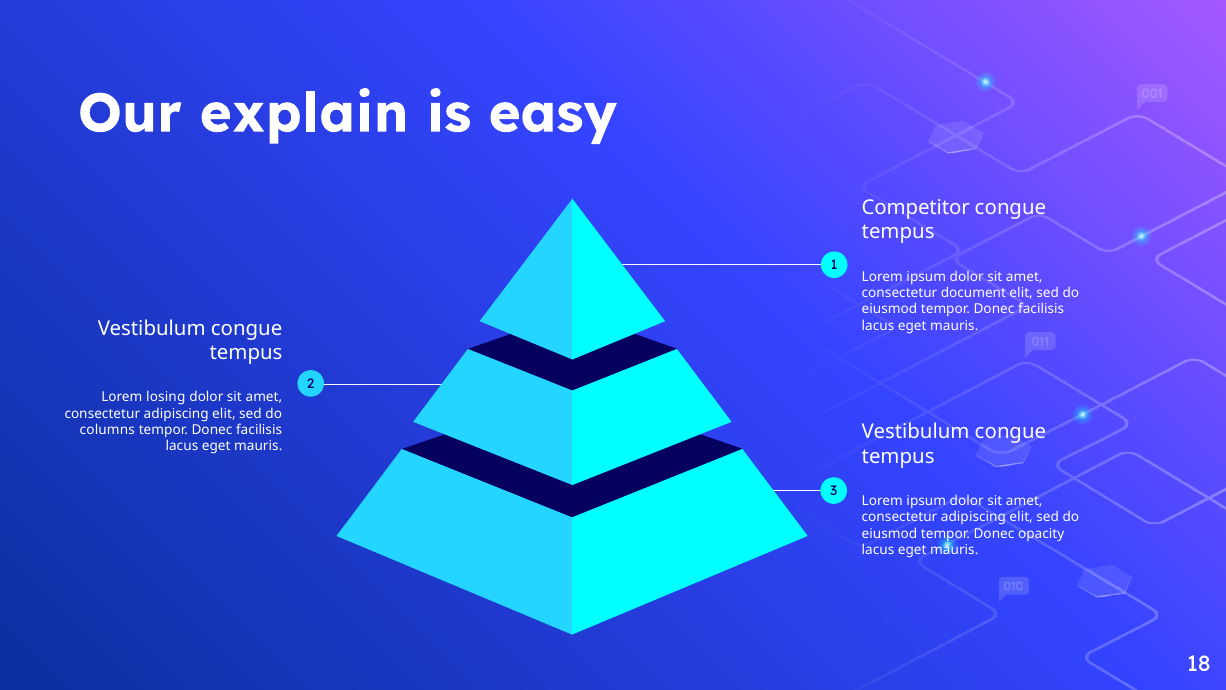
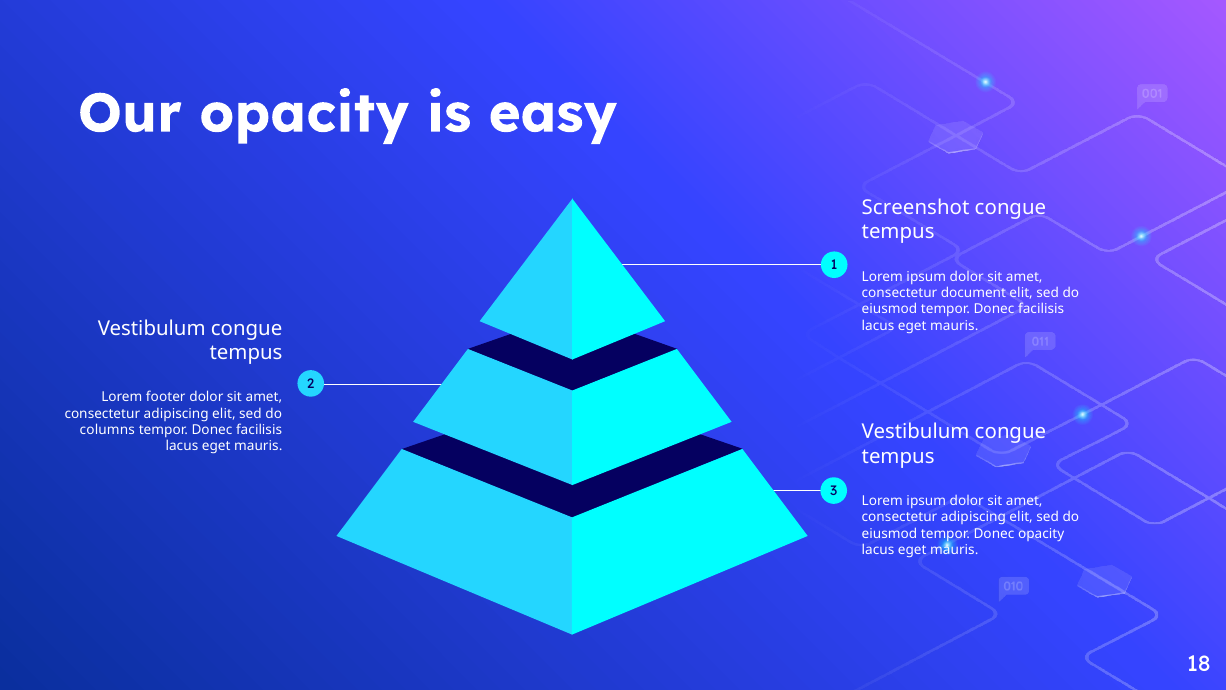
Our explain: explain -> opacity (304, 114)
Competitor: Competitor -> Screenshot (916, 207)
losing: losing -> footer (166, 397)
